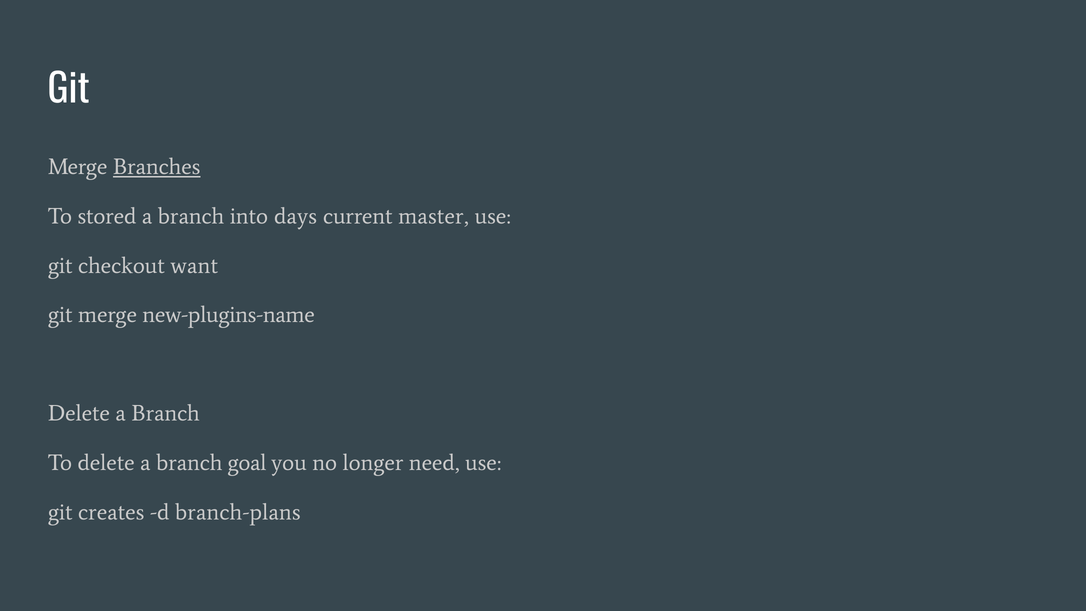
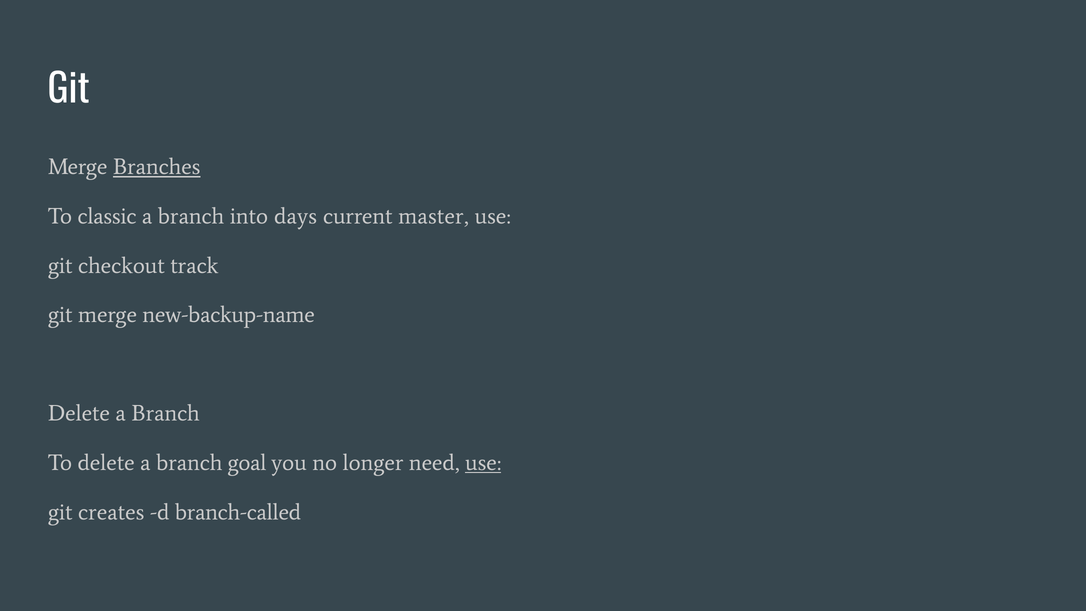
stored: stored -> classic (107, 216)
want: want -> track (194, 266)
new-plugins-name: new-plugins-name -> new-backup-name (229, 315)
use underline: none -> present (483, 463)
branch-plans: branch-plans -> branch-called (238, 512)
